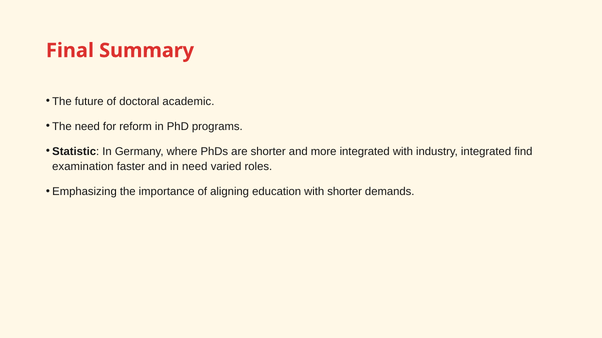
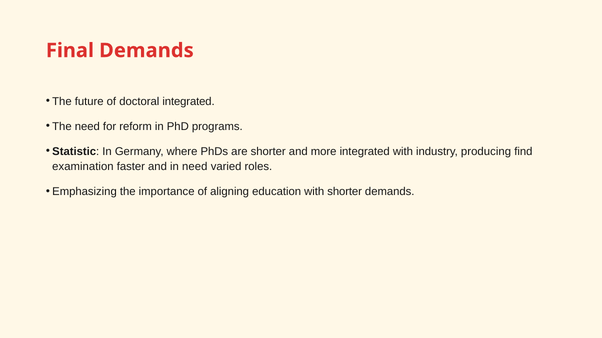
Final Summary: Summary -> Demands (146, 51)
doctoral academic: academic -> integrated (189, 101)
industry integrated: integrated -> producing (486, 152)
